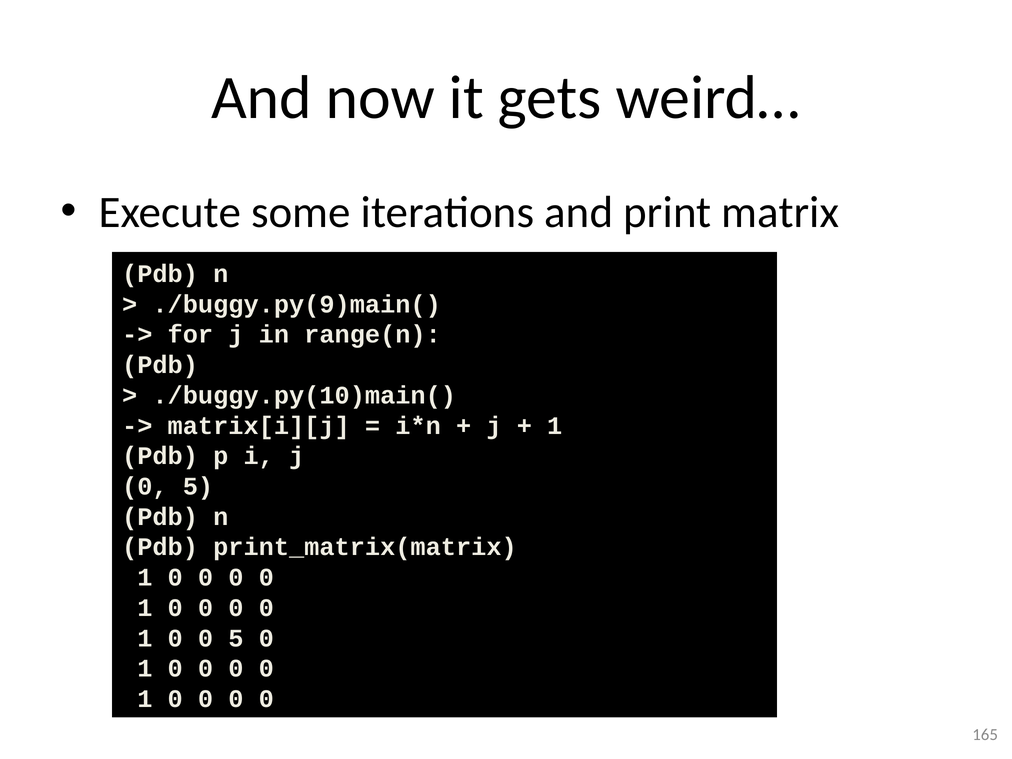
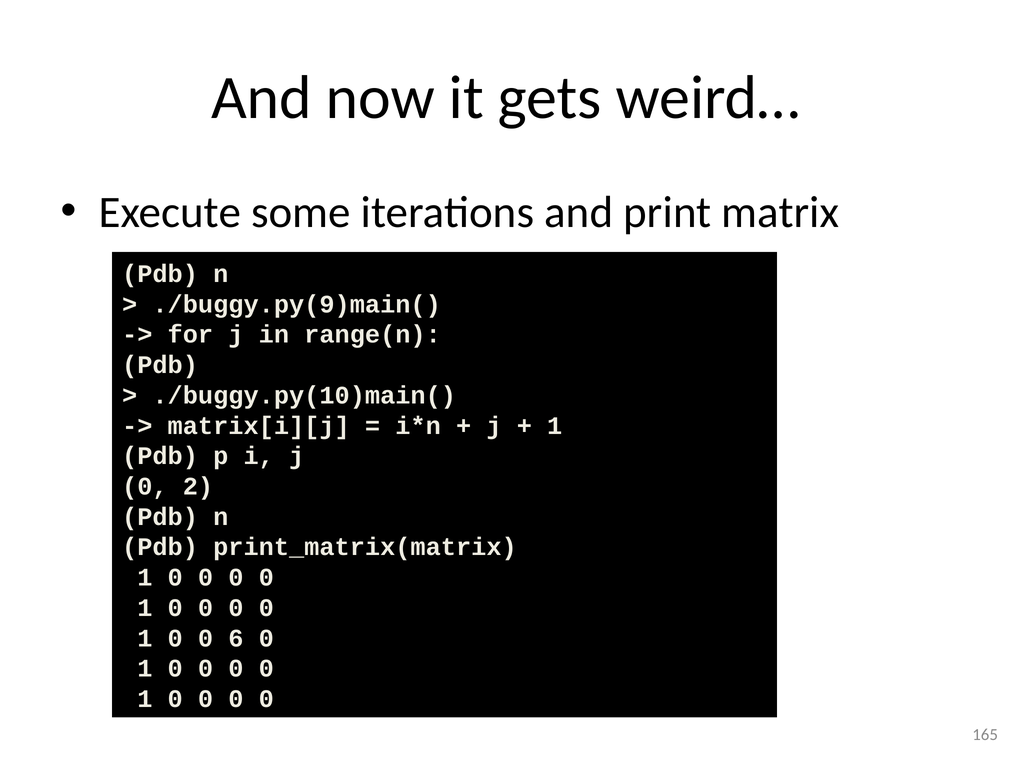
5: 5 -> 2 (198, 486)
0 0 5: 5 -> 6 (236, 638)
